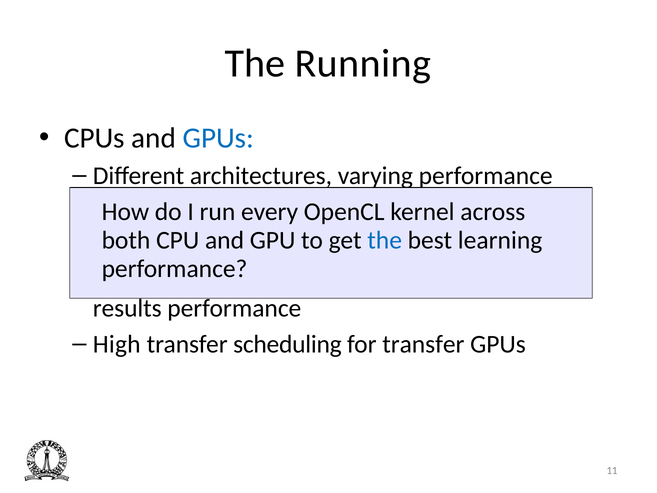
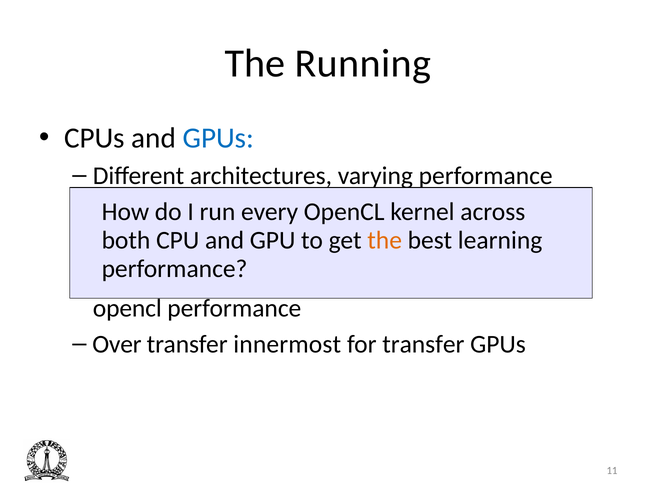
the colour: blue -> orange (385, 240)
results: results -> opencl (127, 308)
High: High -> Over (117, 344)
scheduling: scheduling -> innermost (287, 344)
